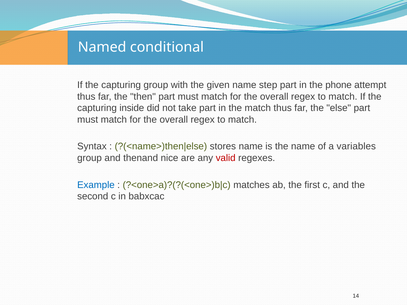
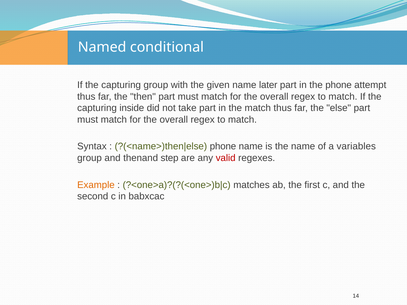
step: step -> later (268, 85)
stores: stores -> phone (223, 147)
nice: nice -> step (170, 158)
Example colour: blue -> orange (96, 185)
